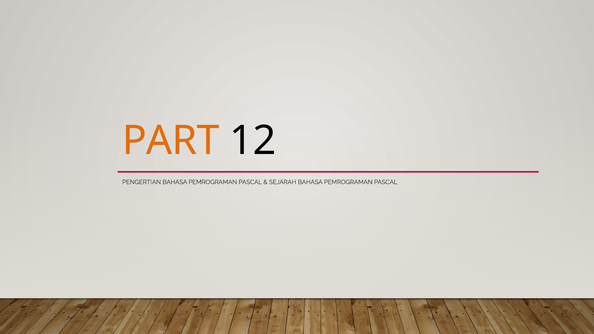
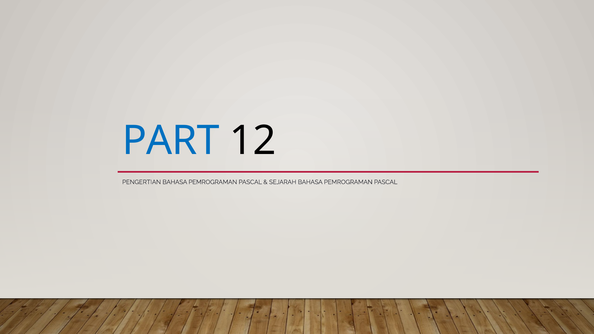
PART colour: orange -> blue (171, 141)
